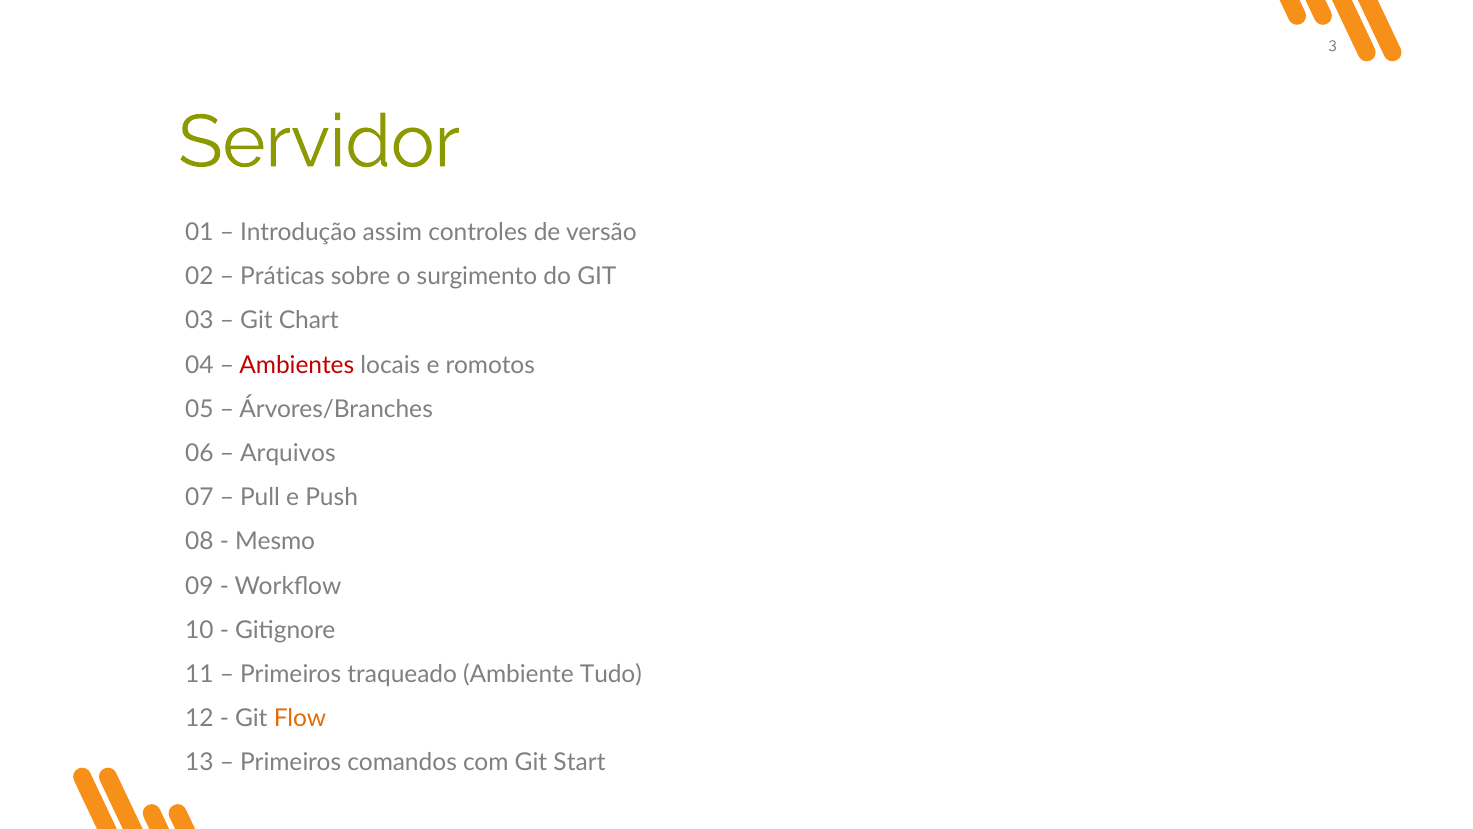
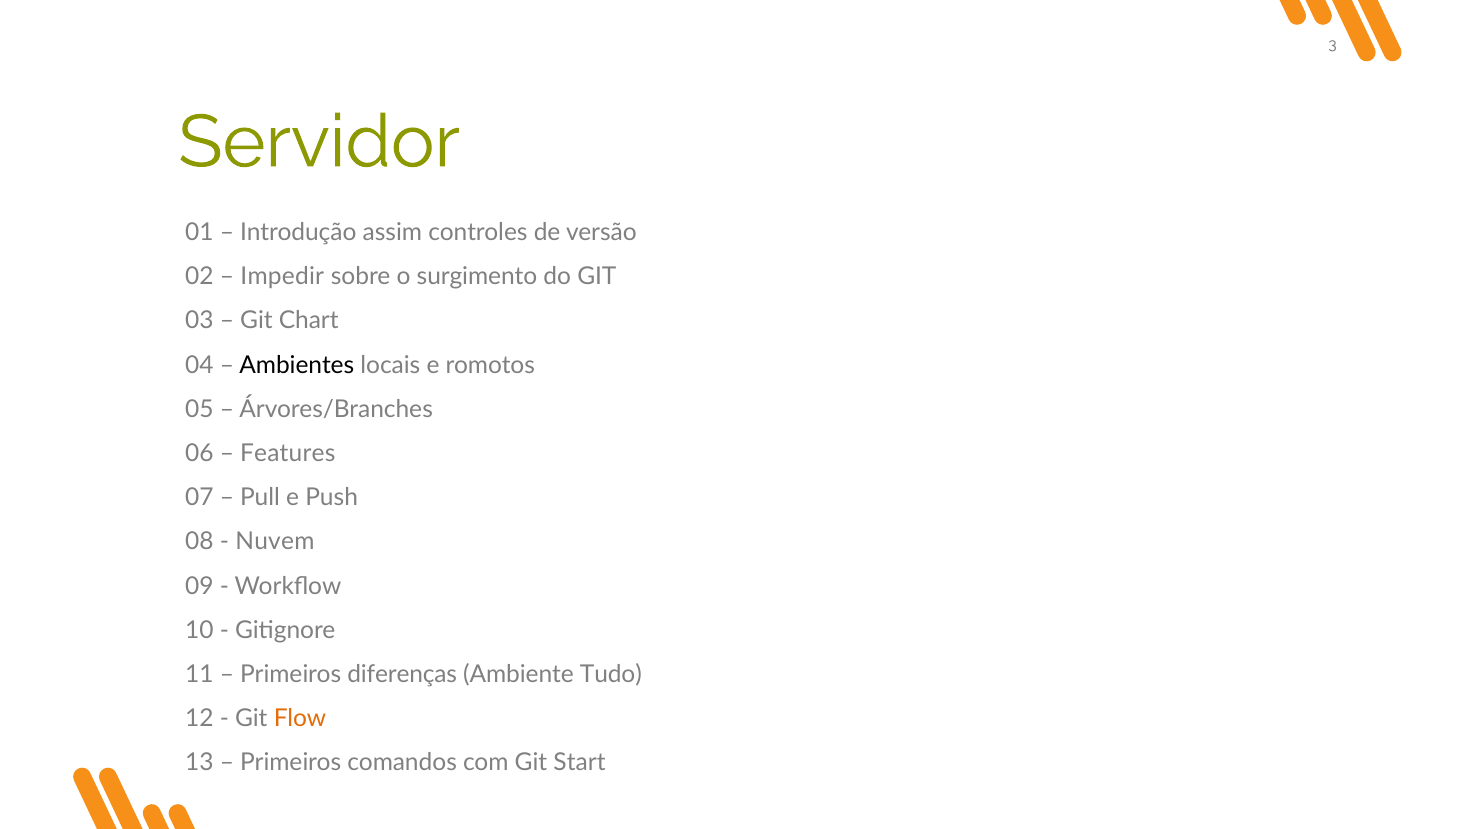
Práticas: Práticas -> Impedir (282, 277)
Ambientes colour: red -> black (297, 365)
Arquivos: Arquivos -> Features (288, 453)
Mesmo: Mesmo -> Nuvem (275, 541)
traqueado: traqueado -> diferenças (402, 674)
